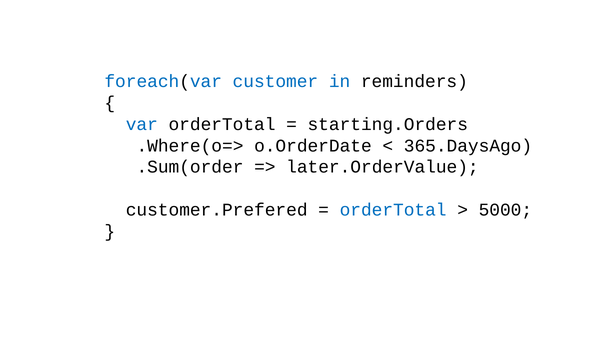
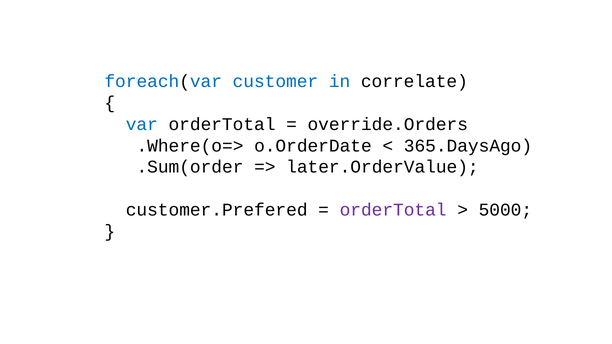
reminders: reminders -> correlate (414, 81)
starting.Orders: starting.Orders -> override.Orders (388, 124)
orderTotal colour: blue -> purple (393, 210)
